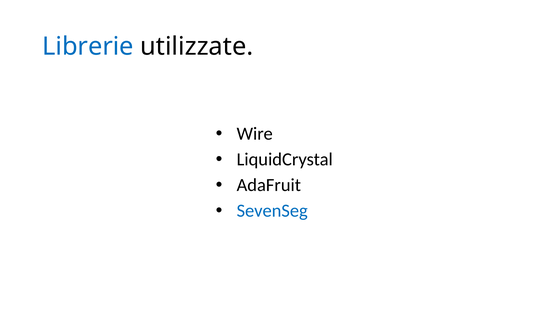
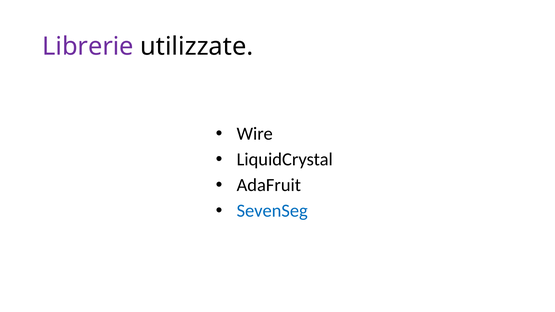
Librerie colour: blue -> purple (88, 47)
